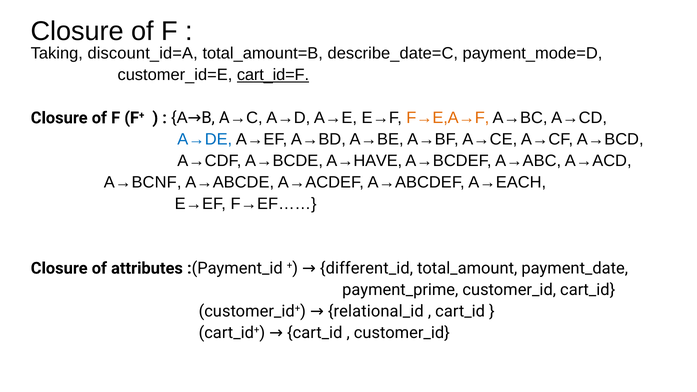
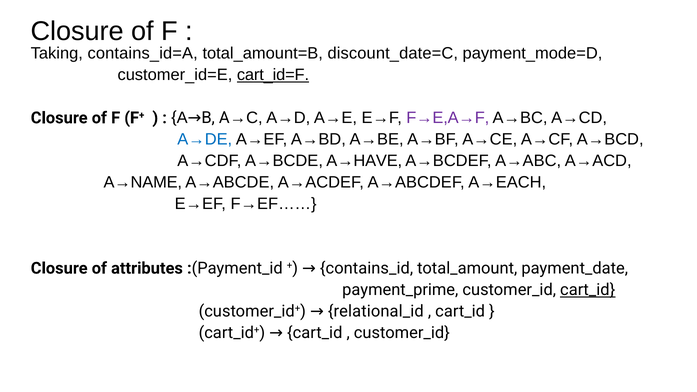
discount_id=A: discount_id=A -> contains_id=A (143, 53)
describe_date=C: describe_date=C -> discount_date=C (393, 53)
F→E,A→F colour: orange -> purple (448, 118)
A→BCNF: A→BCNF -> A→NAME (143, 182)
different_id: different_id -> contains_id (367, 268)
cart_id underline: none -> present (588, 290)
